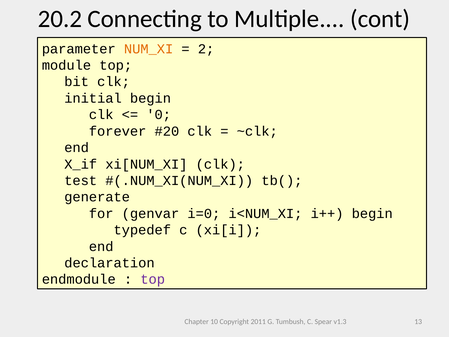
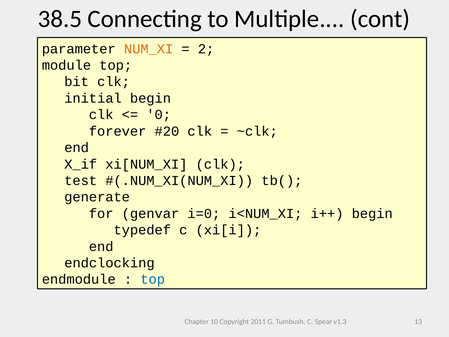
20.2: 20.2 -> 38.5 (60, 19)
declaration: declaration -> endclocking (109, 263)
top colour: purple -> blue (153, 279)
